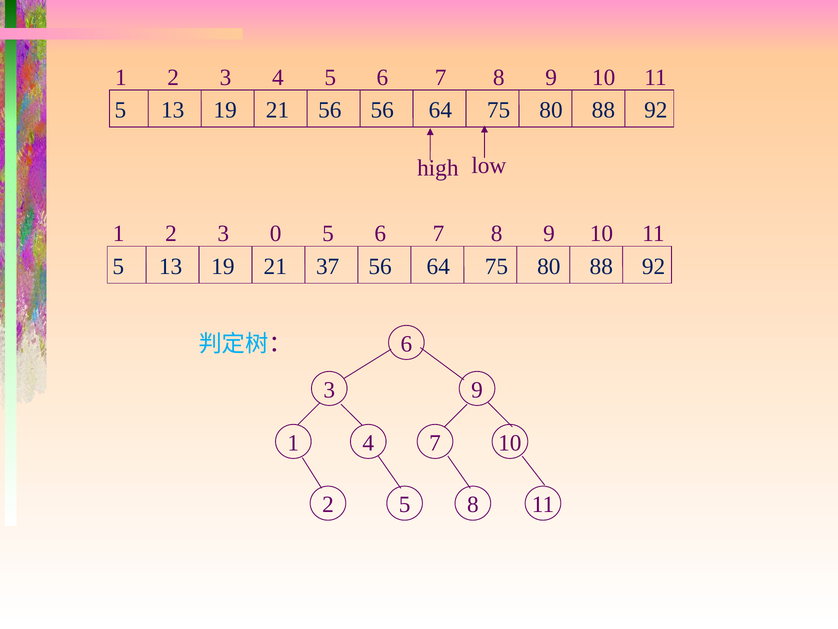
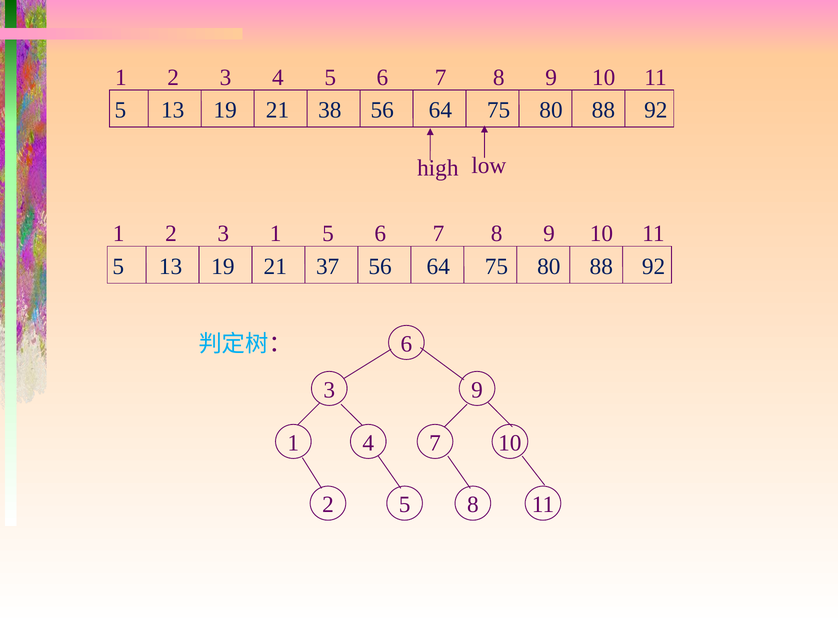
21 56: 56 -> 38 (330, 110)
3 0: 0 -> 1 (276, 234)
